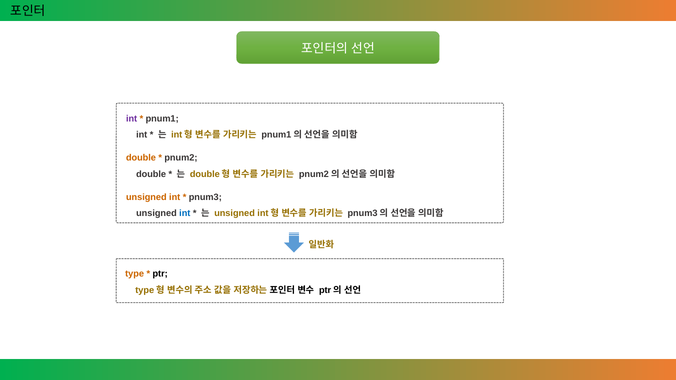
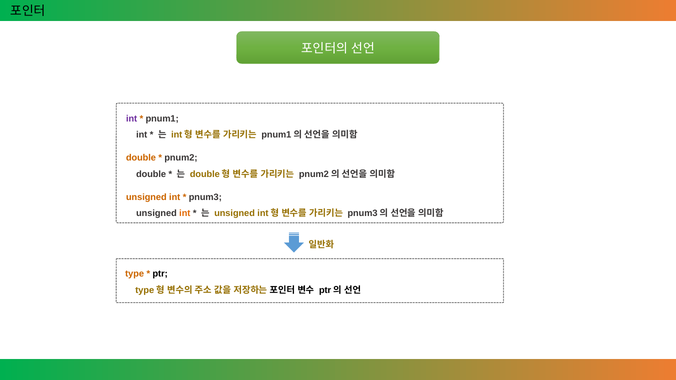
int colour: blue -> orange (185, 214)
